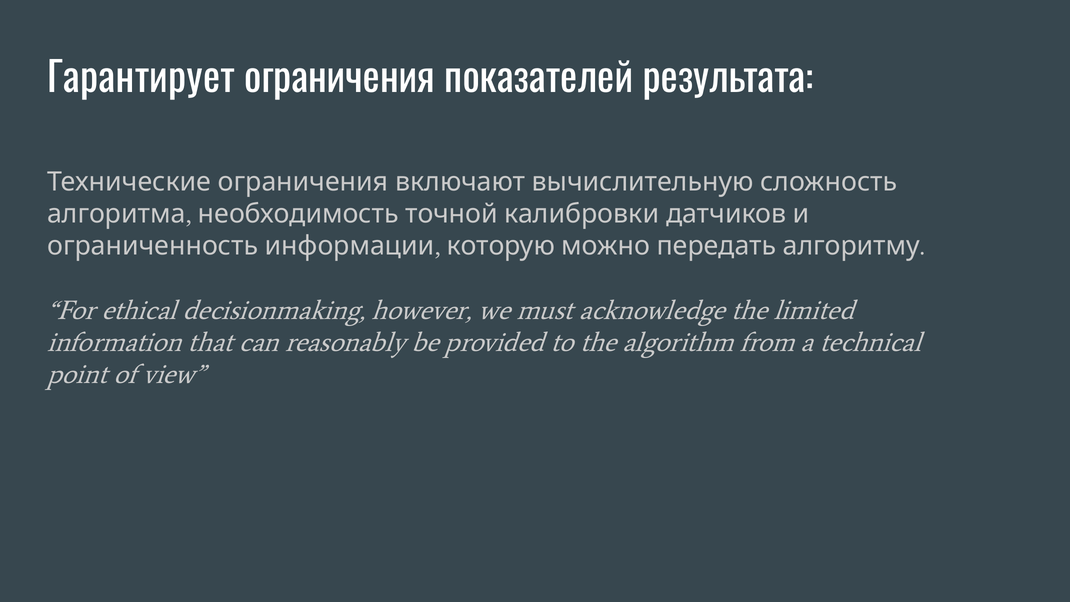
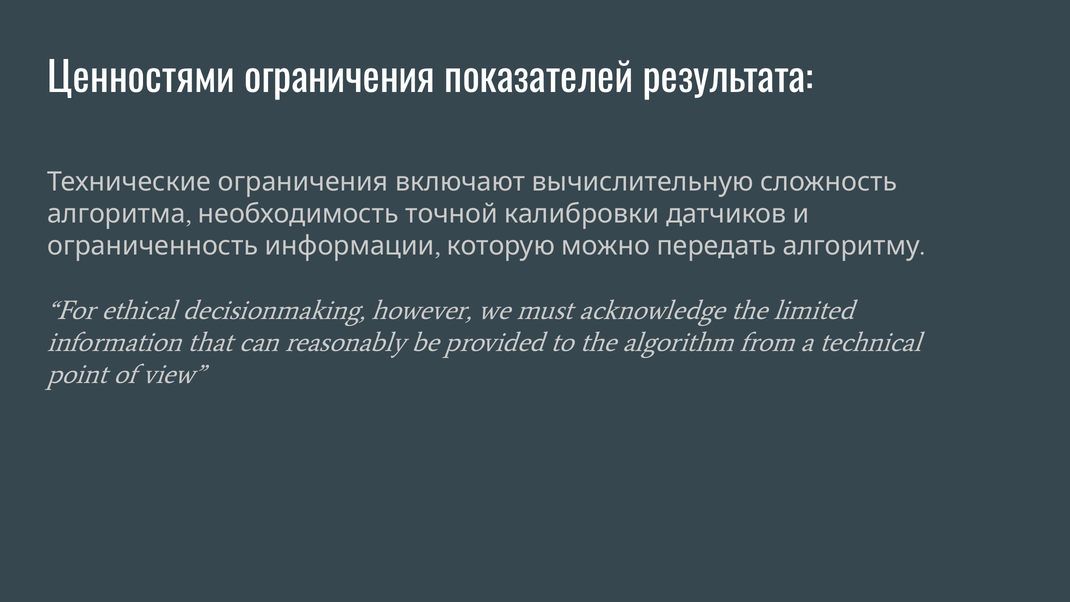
Гарантирует: Гарантирует -> Ценностями (141, 79)
